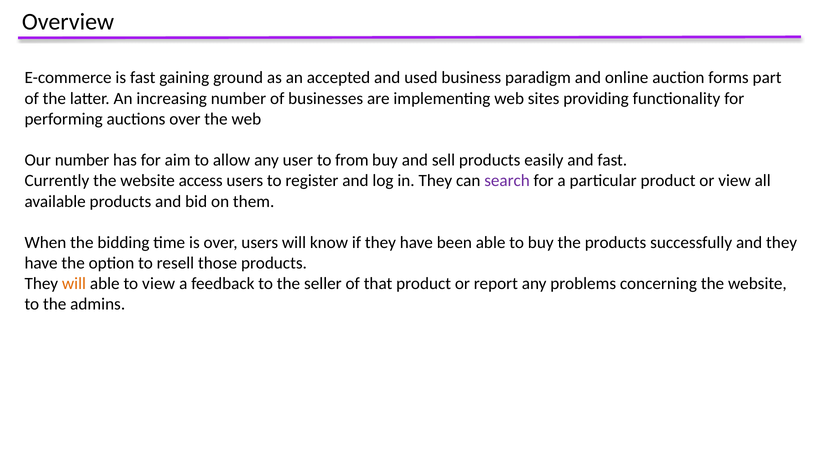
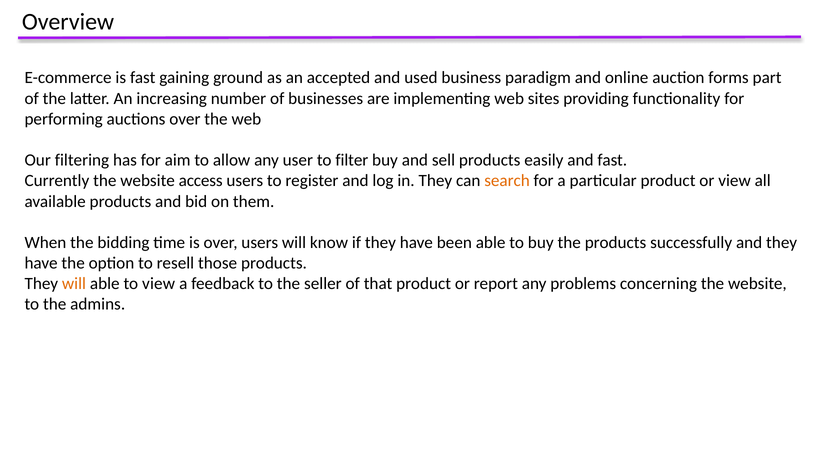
Our number: number -> filtering (82, 160)
from: from -> filter (352, 160)
search colour: purple -> orange (507, 181)
